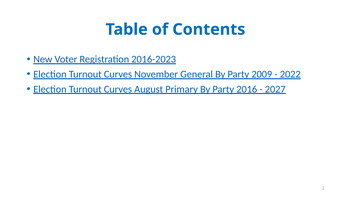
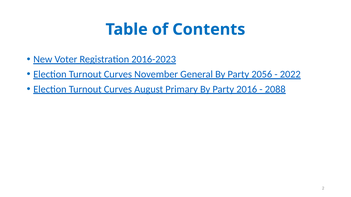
2009: 2009 -> 2056 (262, 74)
2027: 2027 -> 2088 (275, 89)
